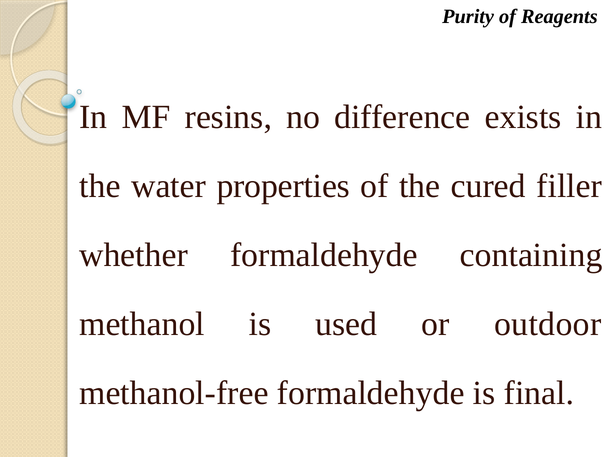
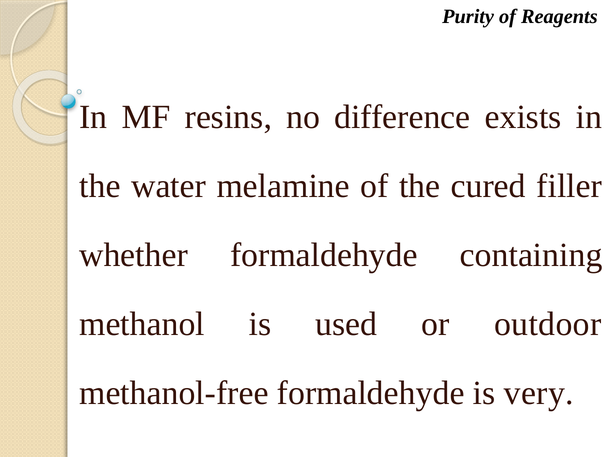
properties: properties -> melamine (283, 186)
final: final -> very (539, 393)
